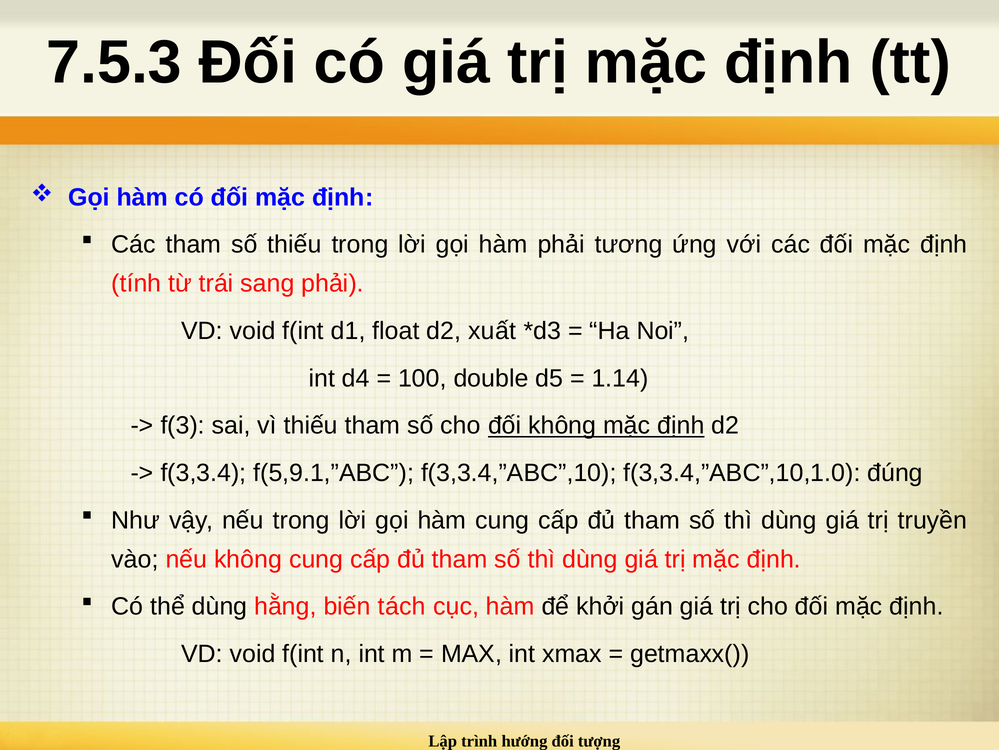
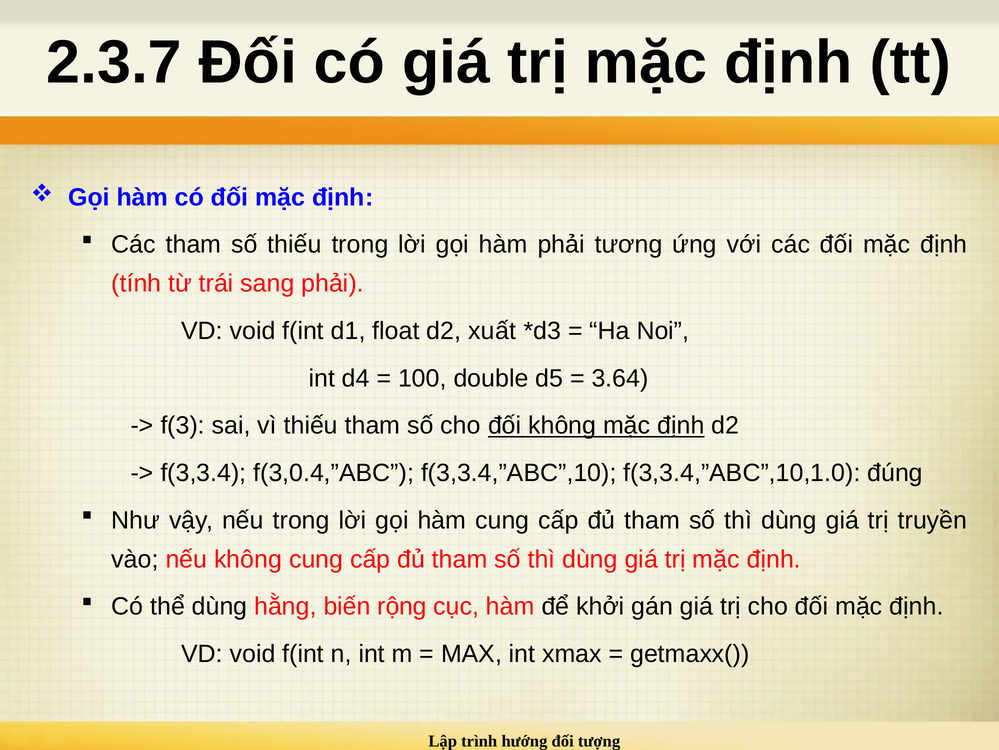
7.5.3: 7.5.3 -> 2.3.7 (114, 63)
1.14: 1.14 -> 3.64 (620, 378)
f(5,9.1,”ABC: f(5,9.1,”ABC -> f(3,0.4,”ABC (334, 472)
tách: tách -> rộng (402, 606)
